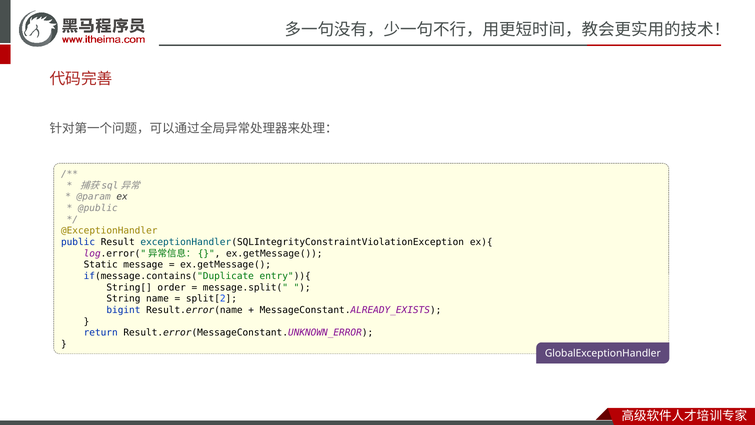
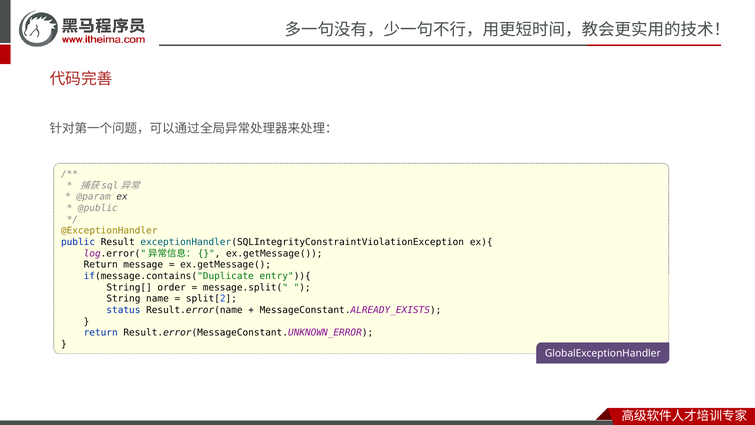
Static: Static -> Return (101, 265)
bigint: bigint -> status (123, 310)
